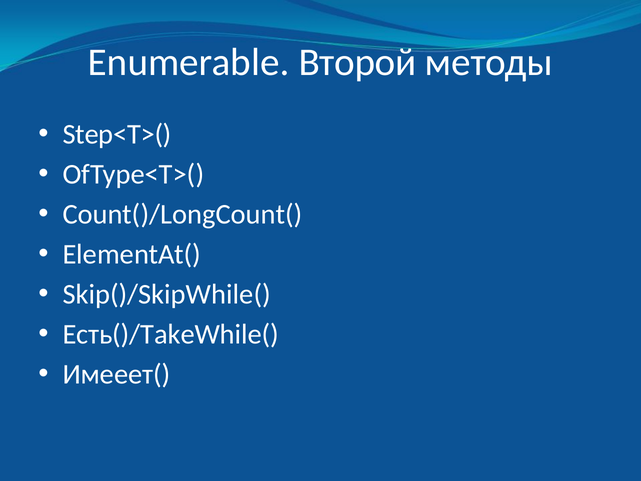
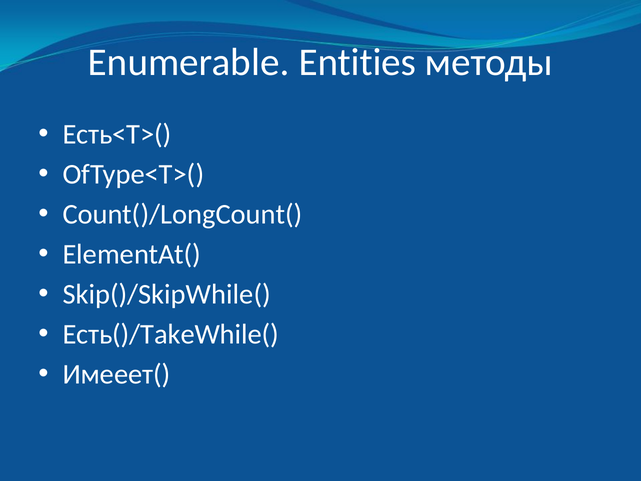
Второй: Второй -> Entities (357, 62)
Step<T>(: Step<T>( -> Есть<T>( (117, 134)
